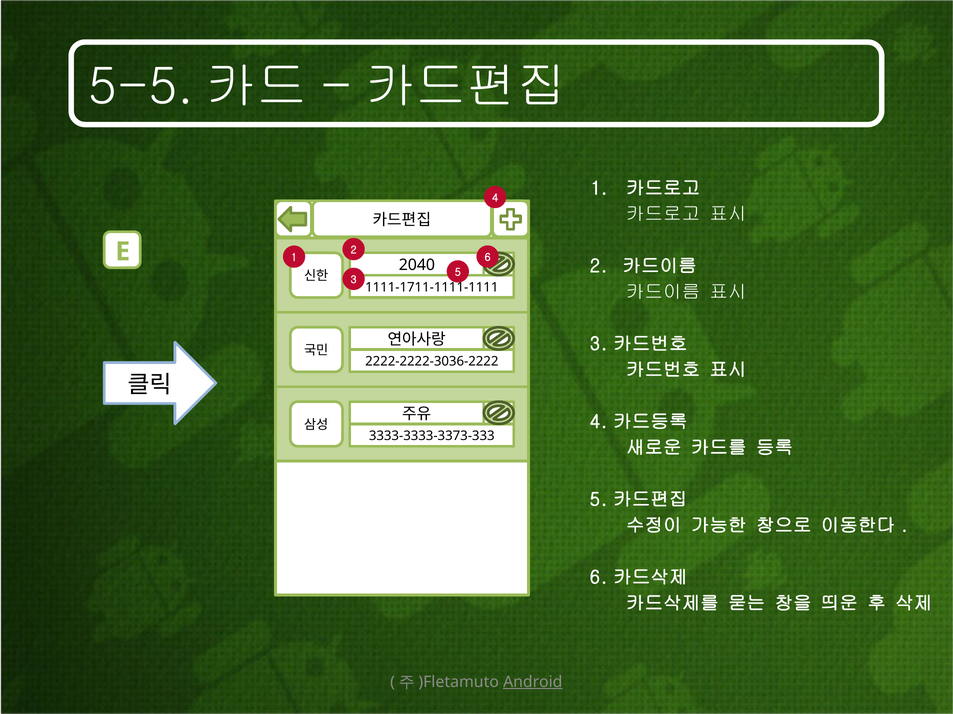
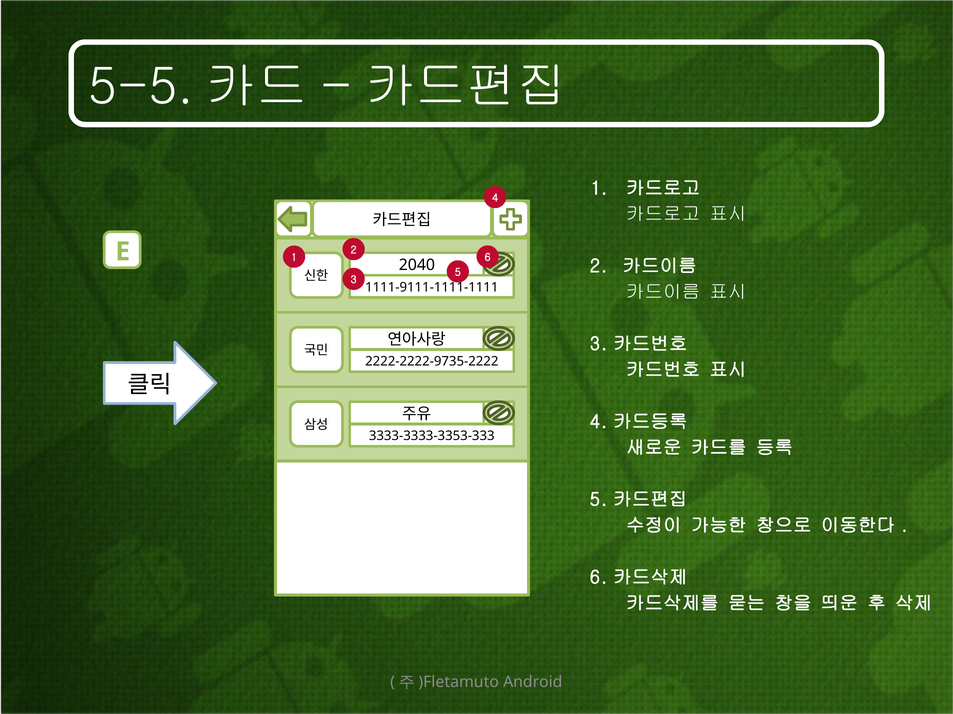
1111-1711-1111-1111: 1111-1711-1111-1111 -> 1111-9111-1111-1111 (432, 288)
2222-2222-3036-2222: 2222-2222-3036-2222 -> 2222-2222-9735-2222 (432, 362)
3333-3333-3373-333: 3333-3333-3373-333 -> 3333-3333-3353-333 (432, 436)
Android underline: present -> none (533, 683)
